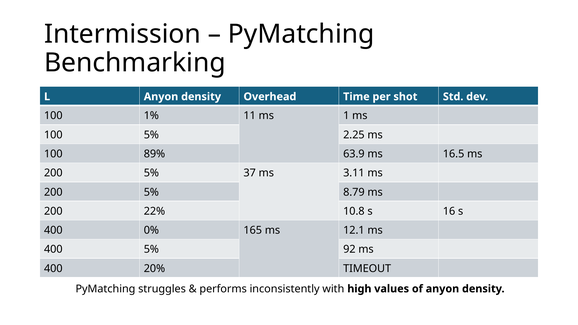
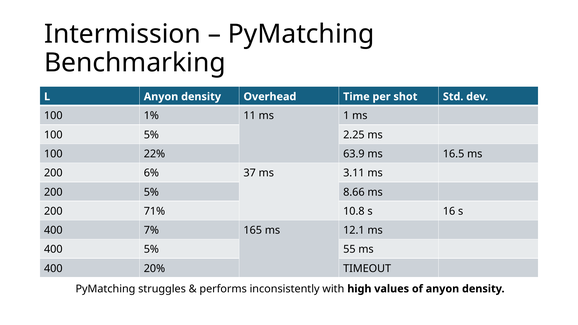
89%: 89% -> 22% (154, 154)
5%: 5% -> 6% (151, 173)
8.79: 8.79 -> 8.66 (354, 192)
22%: 22% -> 71% (154, 211)
0%: 0% -> 7% (151, 230)
92: 92 -> 55 (349, 249)
